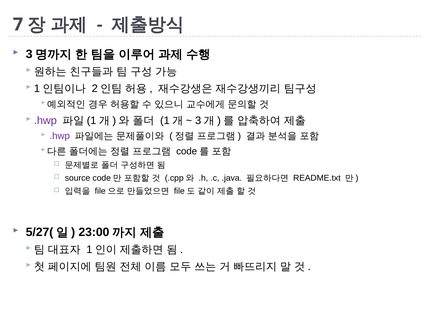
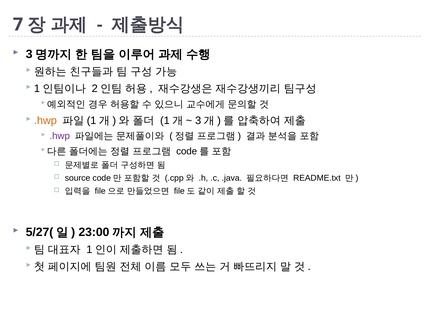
.hwp colour: purple -> orange (45, 121)
